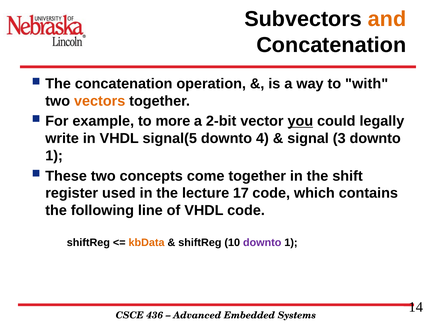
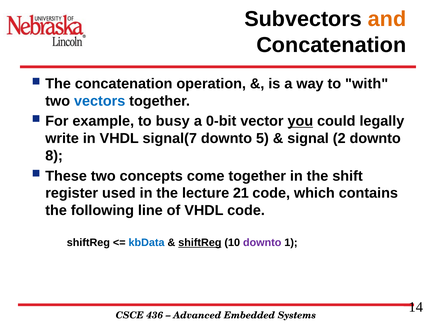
vectors colour: orange -> blue (100, 101)
more: more -> busy (173, 121)
2-bit: 2-bit -> 0-bit (221, 121)
signal(5: signal(5 -> signal(7 (170, 138)
4: 4 -> 5 (262, 138)
3: 3 -> 2 (339, 138)
1: 1 -> 8 (54, 156)
17: 17 -> 21 (241, 193)
kbData colour: orange -> blue (147, 243)
shiftReg underline: none -> present (200, 243)
